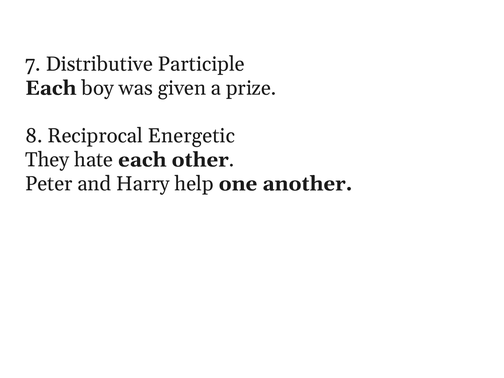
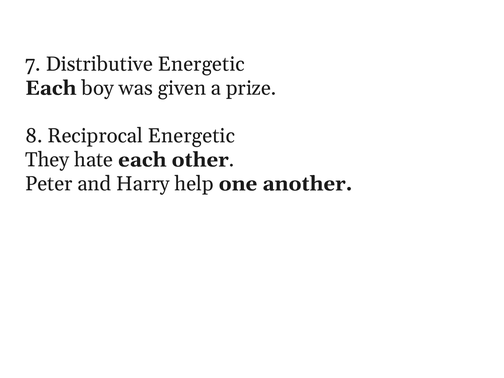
Distributive Participle: Participle -> Energetic (201, 64)
